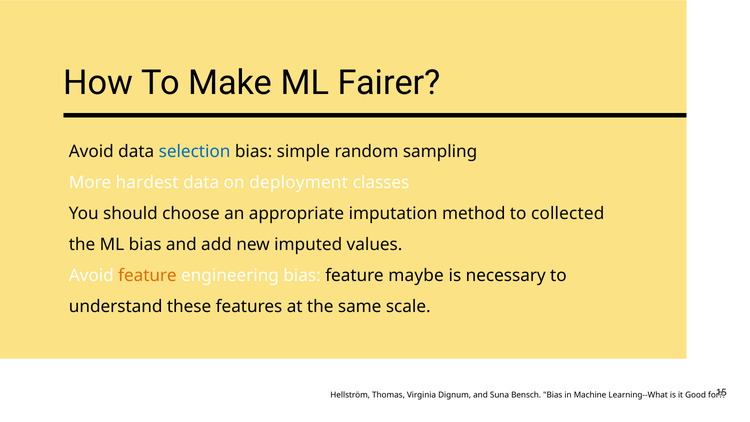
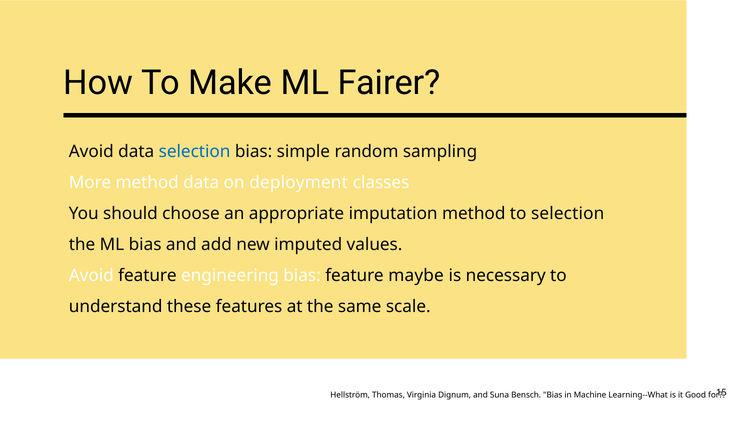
More hardest: hardest -> method (147, 183)
to collected: collected -> selection (568, 214)
feature colour: orange -> black (147, 275)
